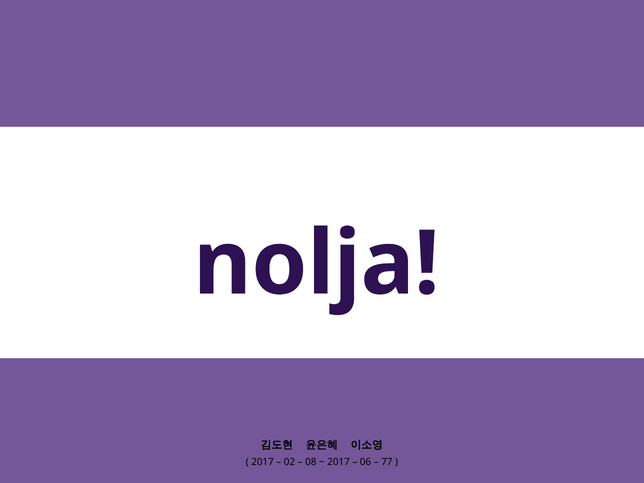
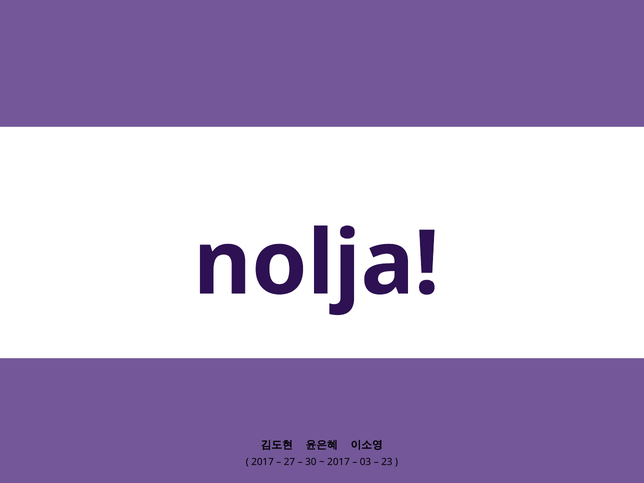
02: 02 -> 27 (289, 462)
08: 08 -> 30 (311, 462)
06: 06 -> 03 (365, 462)
77: 77 -> 23 (387, 462)
